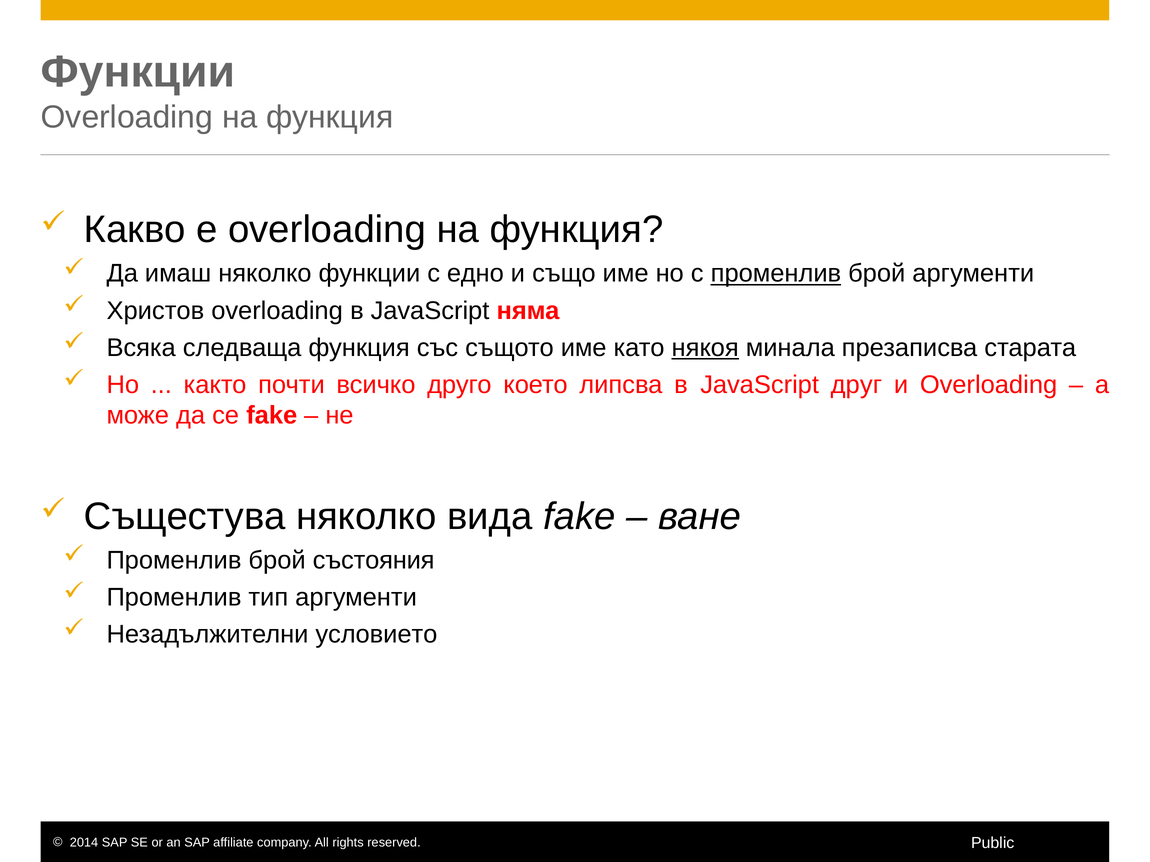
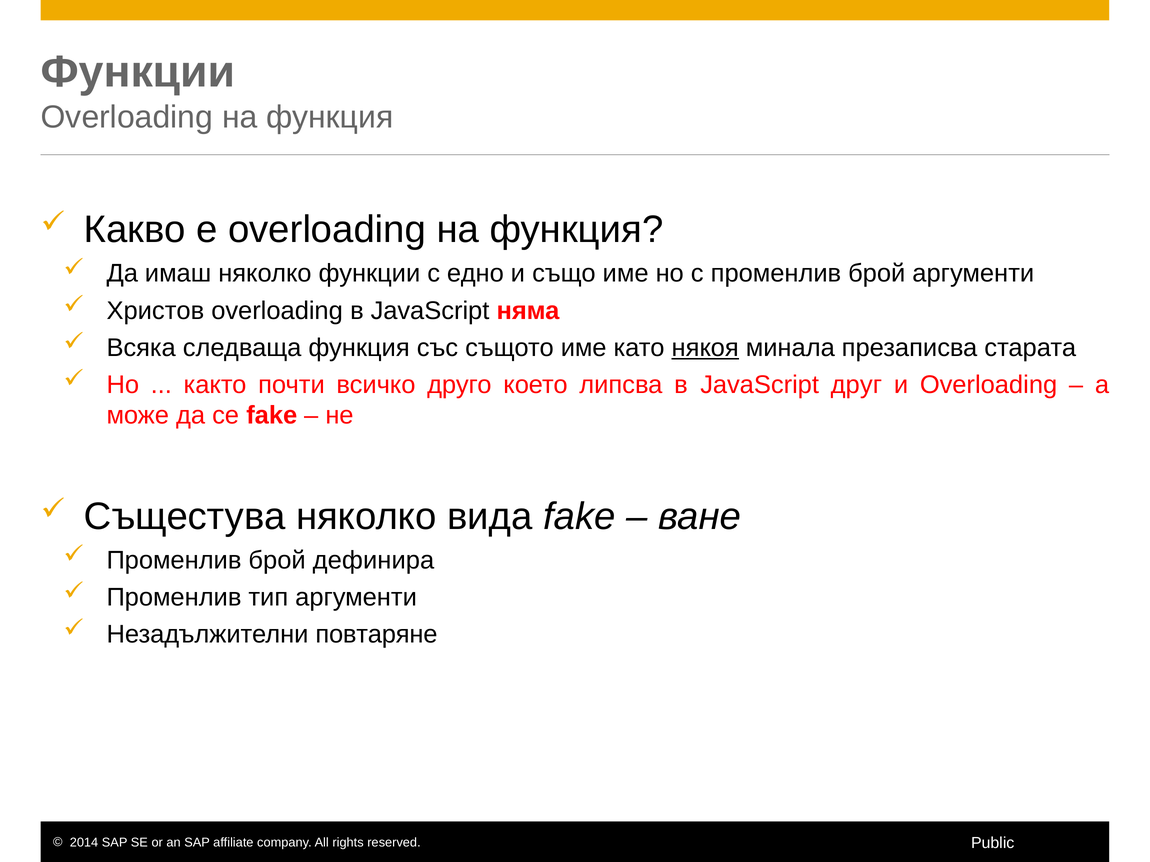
променлив underline: present -> none (776, 274)
състояния: състояния -> дефинира (373, 561)
условието: условието -> повтаряне (376, 635)
